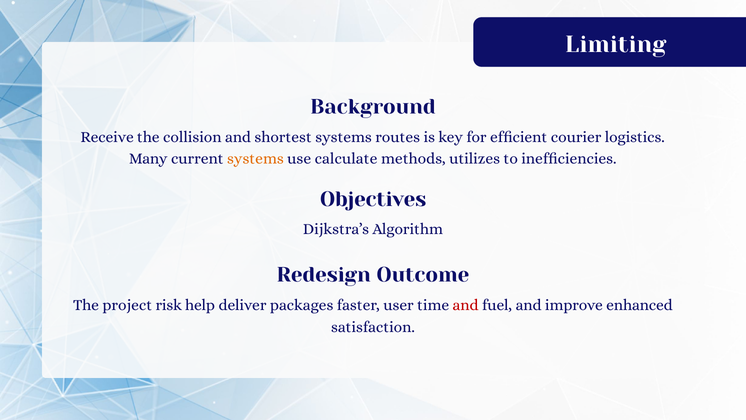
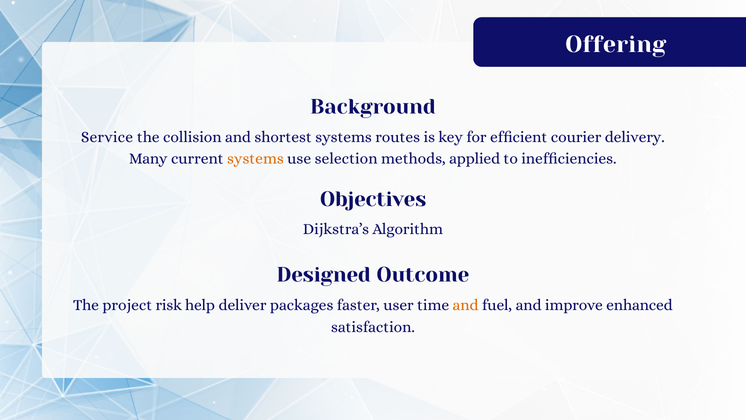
Limiting: Limiting -> Offering (616, 45)
Receive: Receive -> Service (107, 137)
logistics: logistics -> delivery (635, 137)
calculate: calculate -> selection (346, 159)
utilizes: utilizes -> applied (475, 159)
Redesign: Redesign -> Designed (324, 275)
and colour: red -> orange (466, 305)
